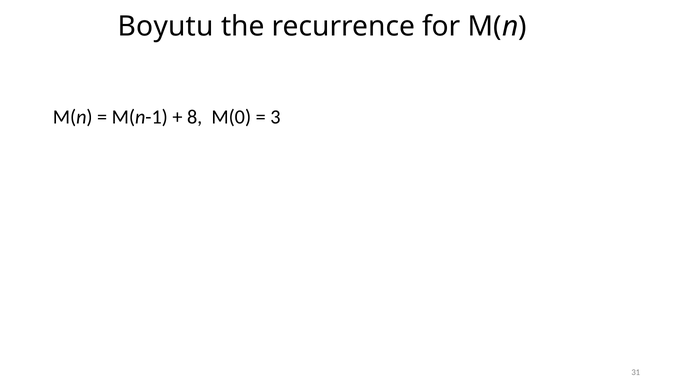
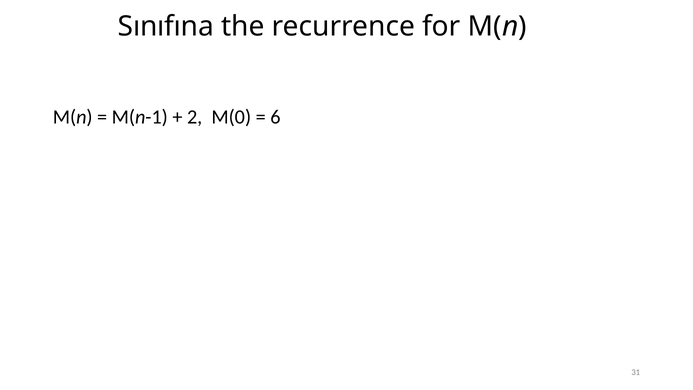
Boyutu: Boyutu -> Sınıfına (166, 26)
8: 8 -> 2 (195, 117)
3: 3 -> 6 (275, 117)
